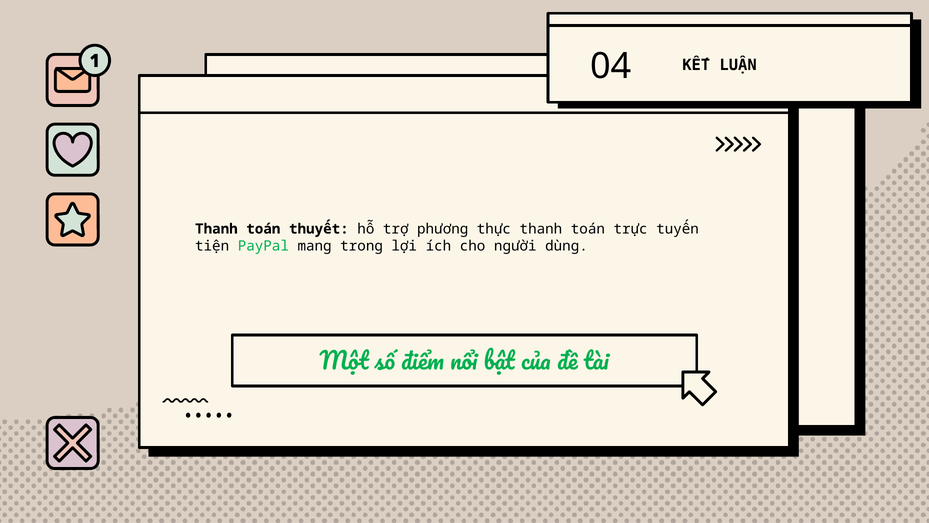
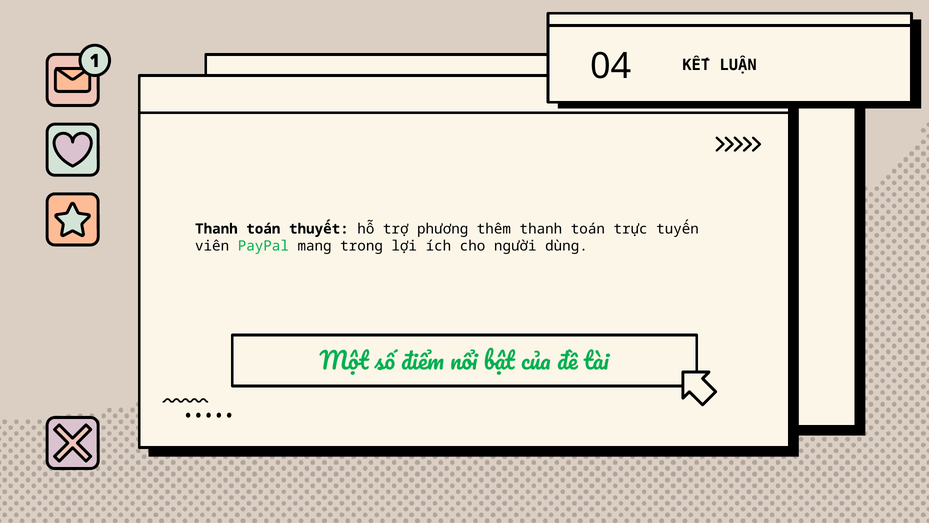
thực: thực -> thêm (494, 229)
tiện: tiện -> viên (212, 246)
